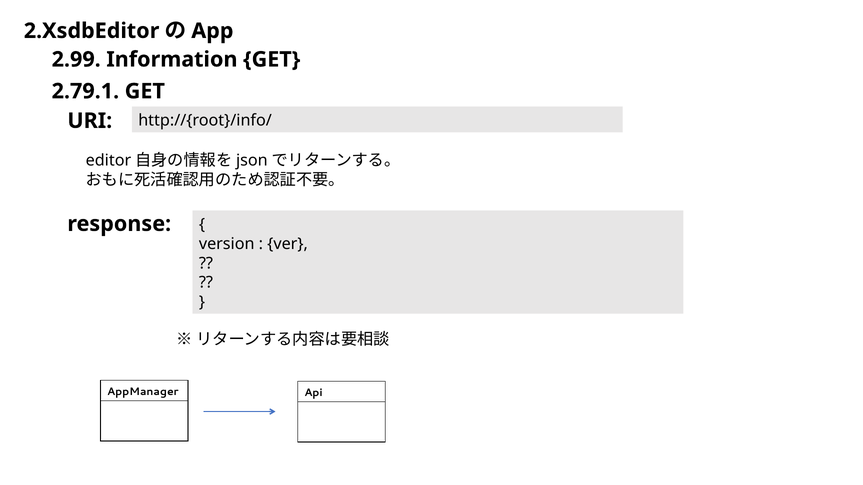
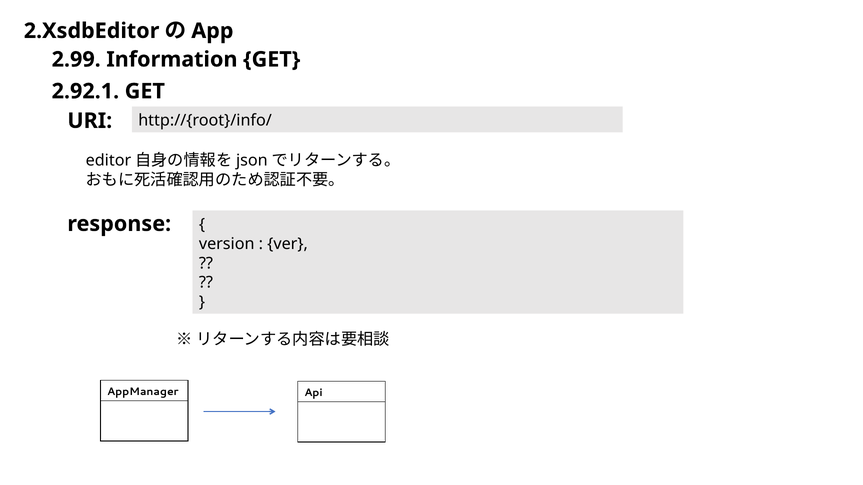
2.79.1: 2.79.1 -> 2.92.1 (85, 91)
